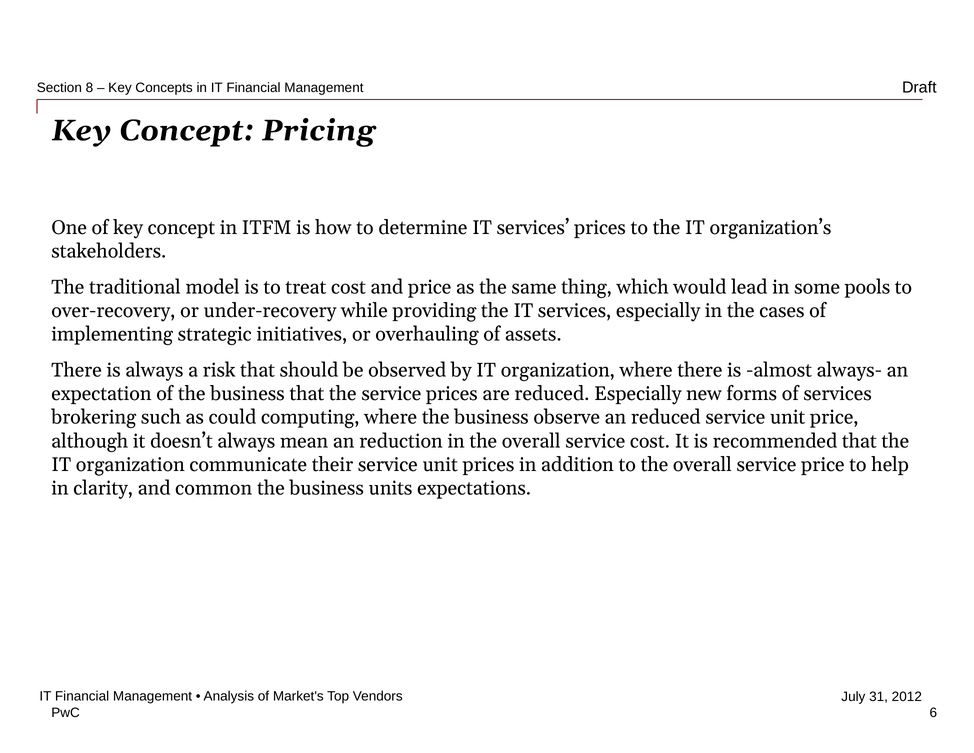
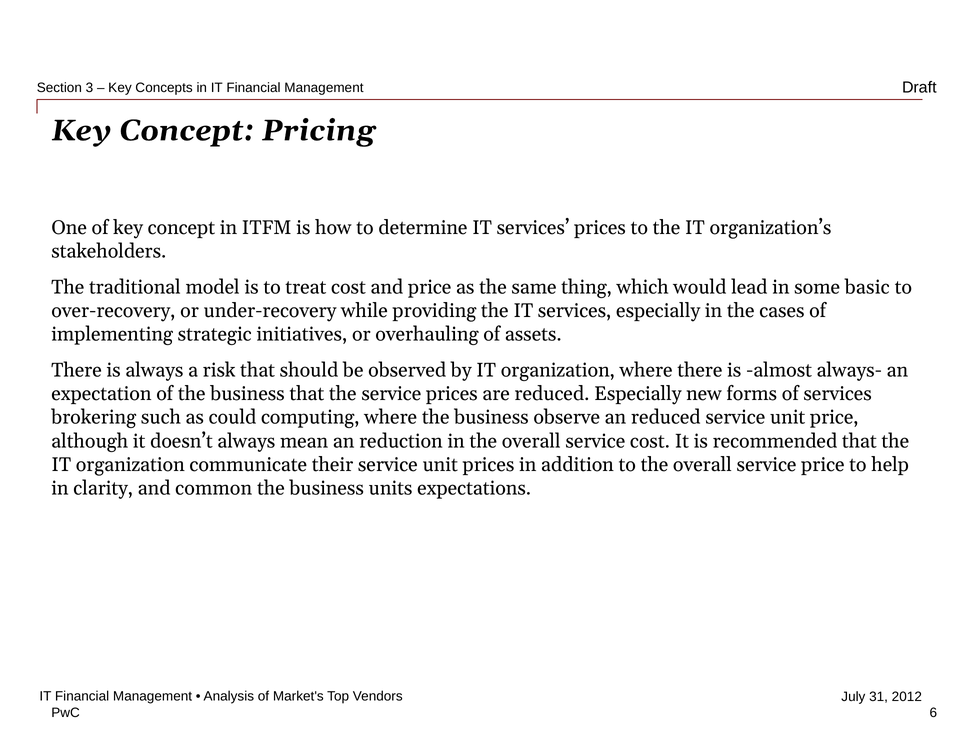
8: 8 -> 3 (89, 88)
pools: pools -> basic (867, 287)
